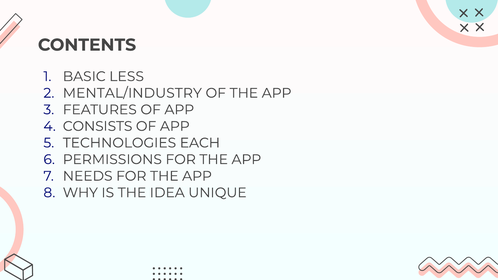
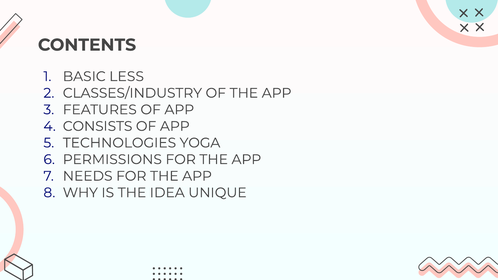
MENTAL/INDUSTRY: MENTAL/INDUSTRY -> CLASSES/INDUSTRY (132, 93)
EACH: EACH -> YOGA (200, 143)
